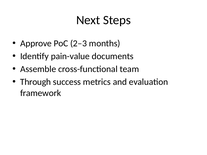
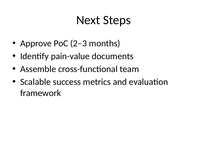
Through: Through -> Scalable (35, 82)
